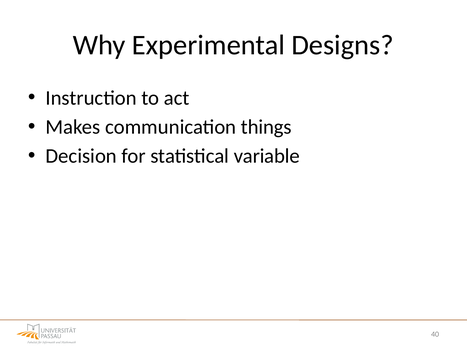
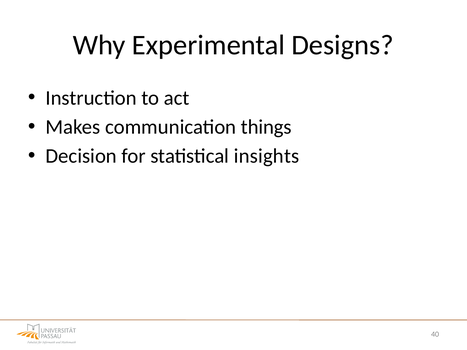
variable: variable -> insights (267, 156)
